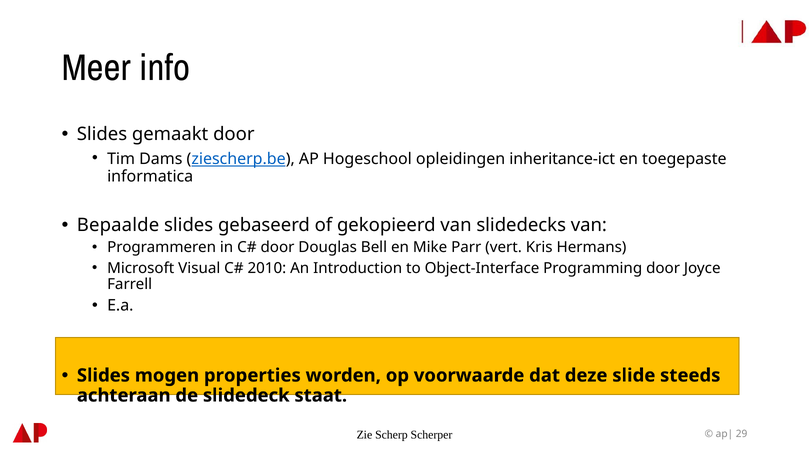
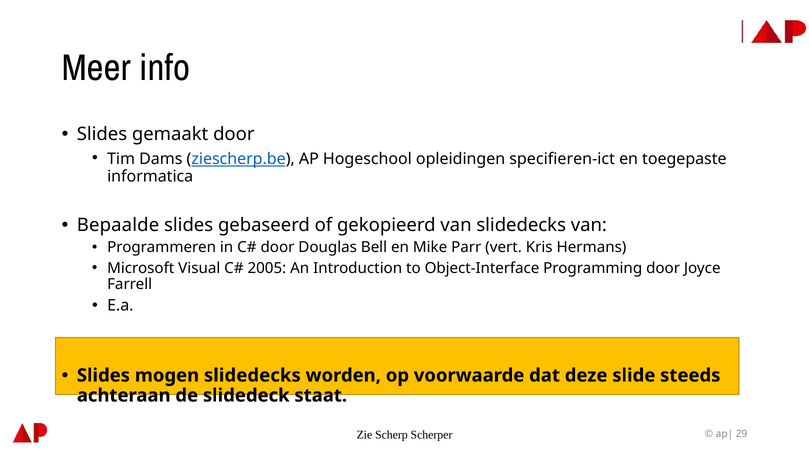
inheritance-ict: inheritance-ict -> specifieren-ict (562, 159)
2010: 2010 -> 2005 (267, 268)
mogen properties: properties -> slidedecks (252, 376)
